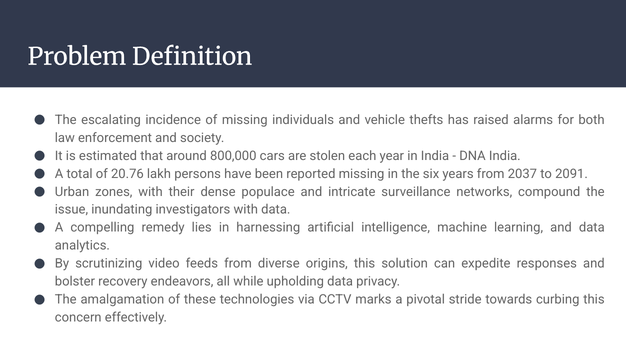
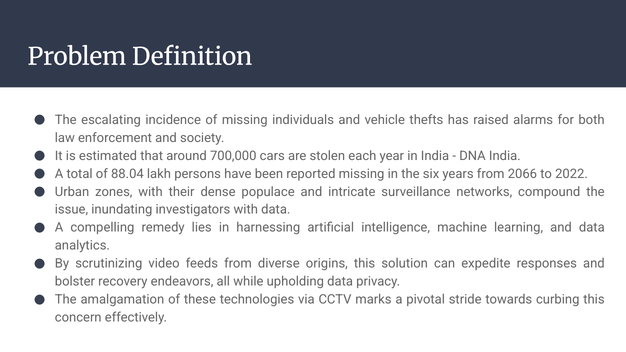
800,000: 800,000 -> 700,000 (233, 156)
20.76: 20.76 -> 88.04 (127, 174)
2037: 2037 -> 2066 (522, 174)
2091: 2091 -> 2022 (571, 174)
